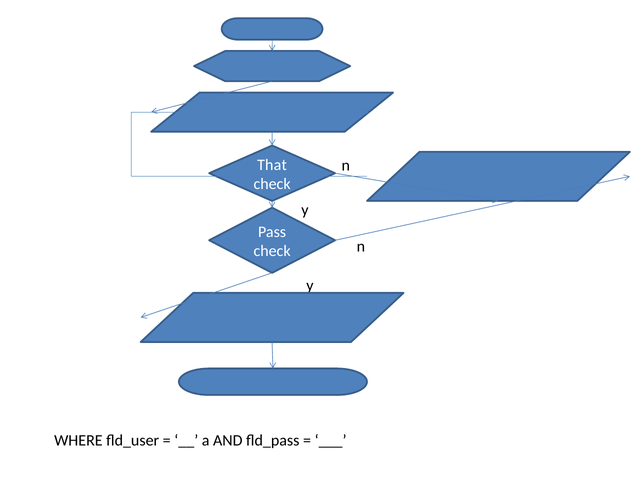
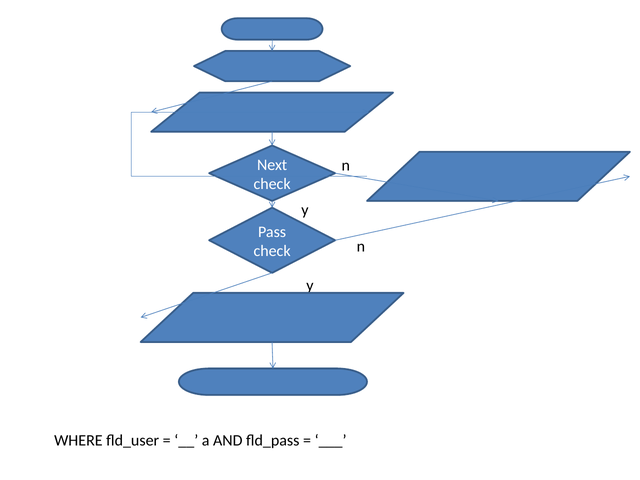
That: That -> Next (272, 165)
